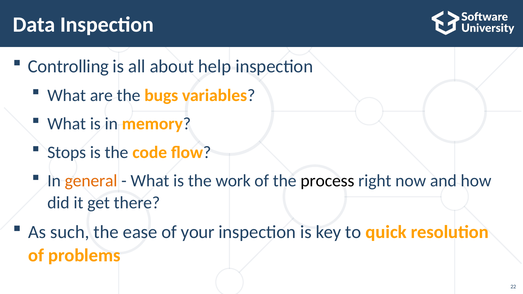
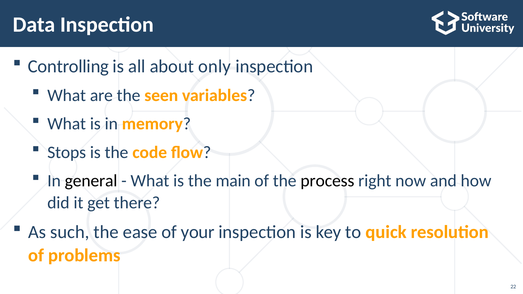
help: help -> only (215, 66)
bugs: bugs -> seen (161, 95)
general colour: orange -> black (91, 181)
work: work -> main (233, 181)
